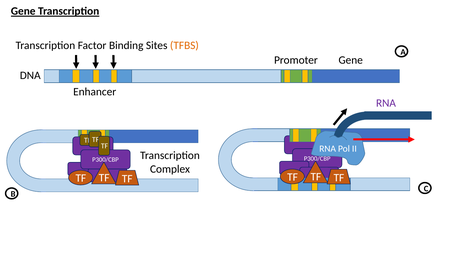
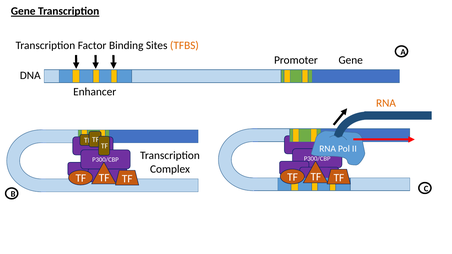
RNA colour: purple -> orange (386, 103)
